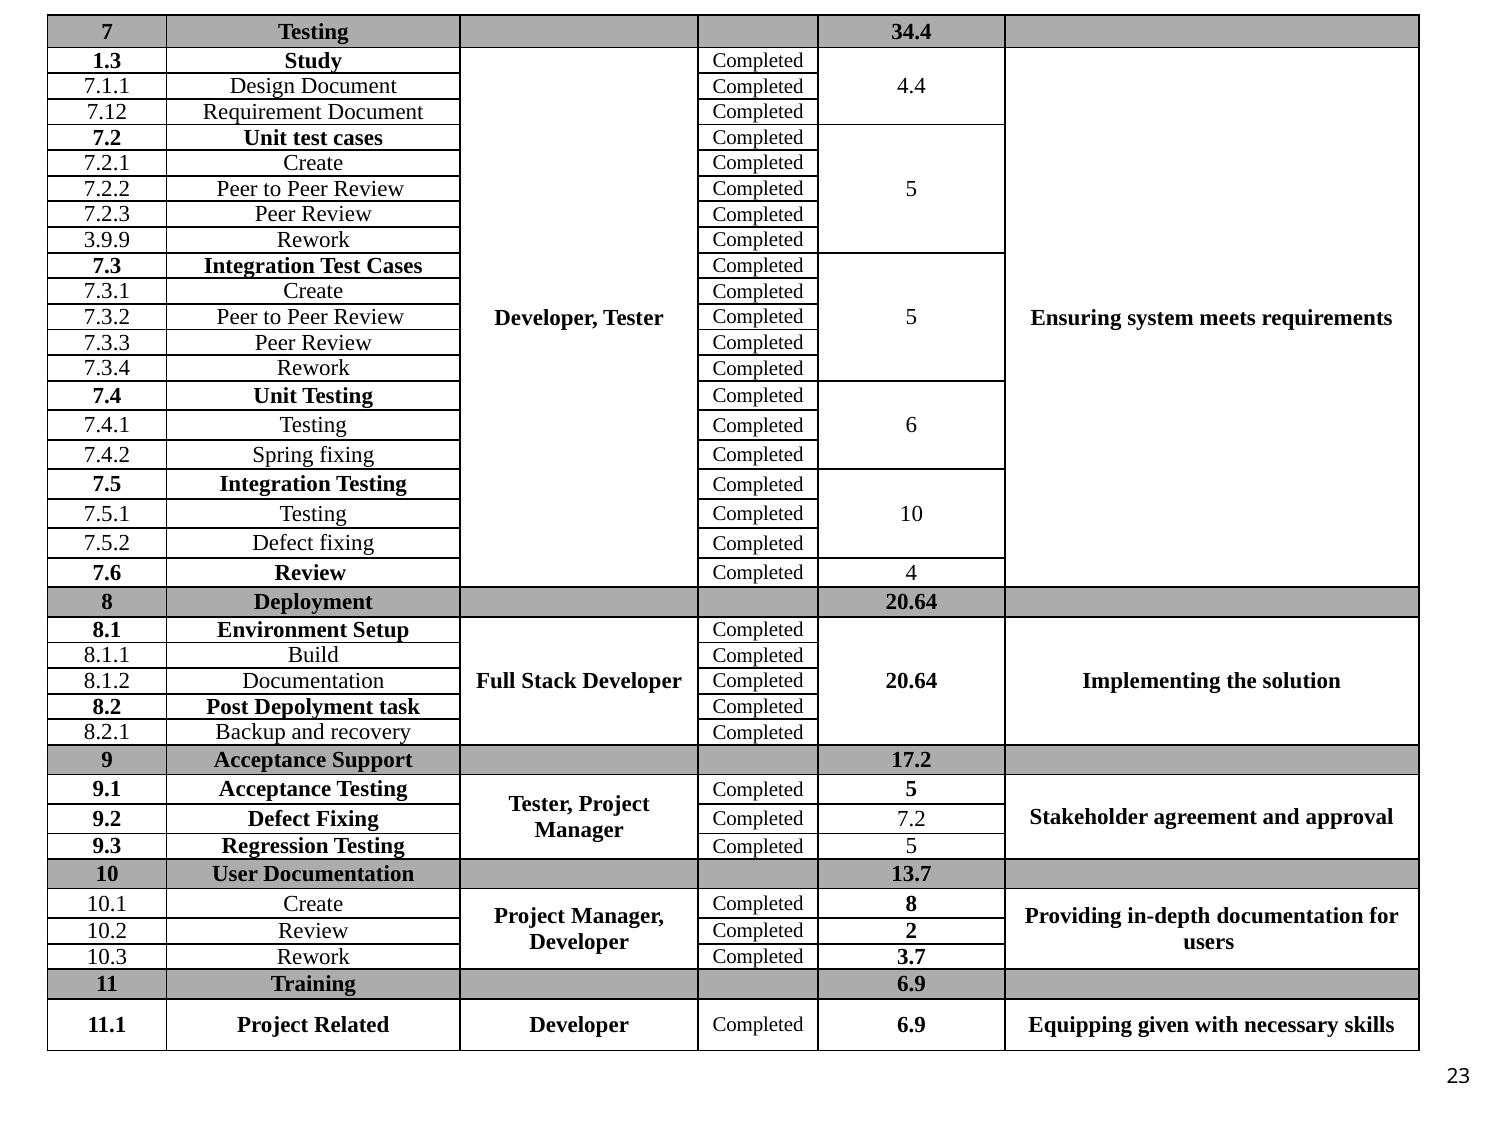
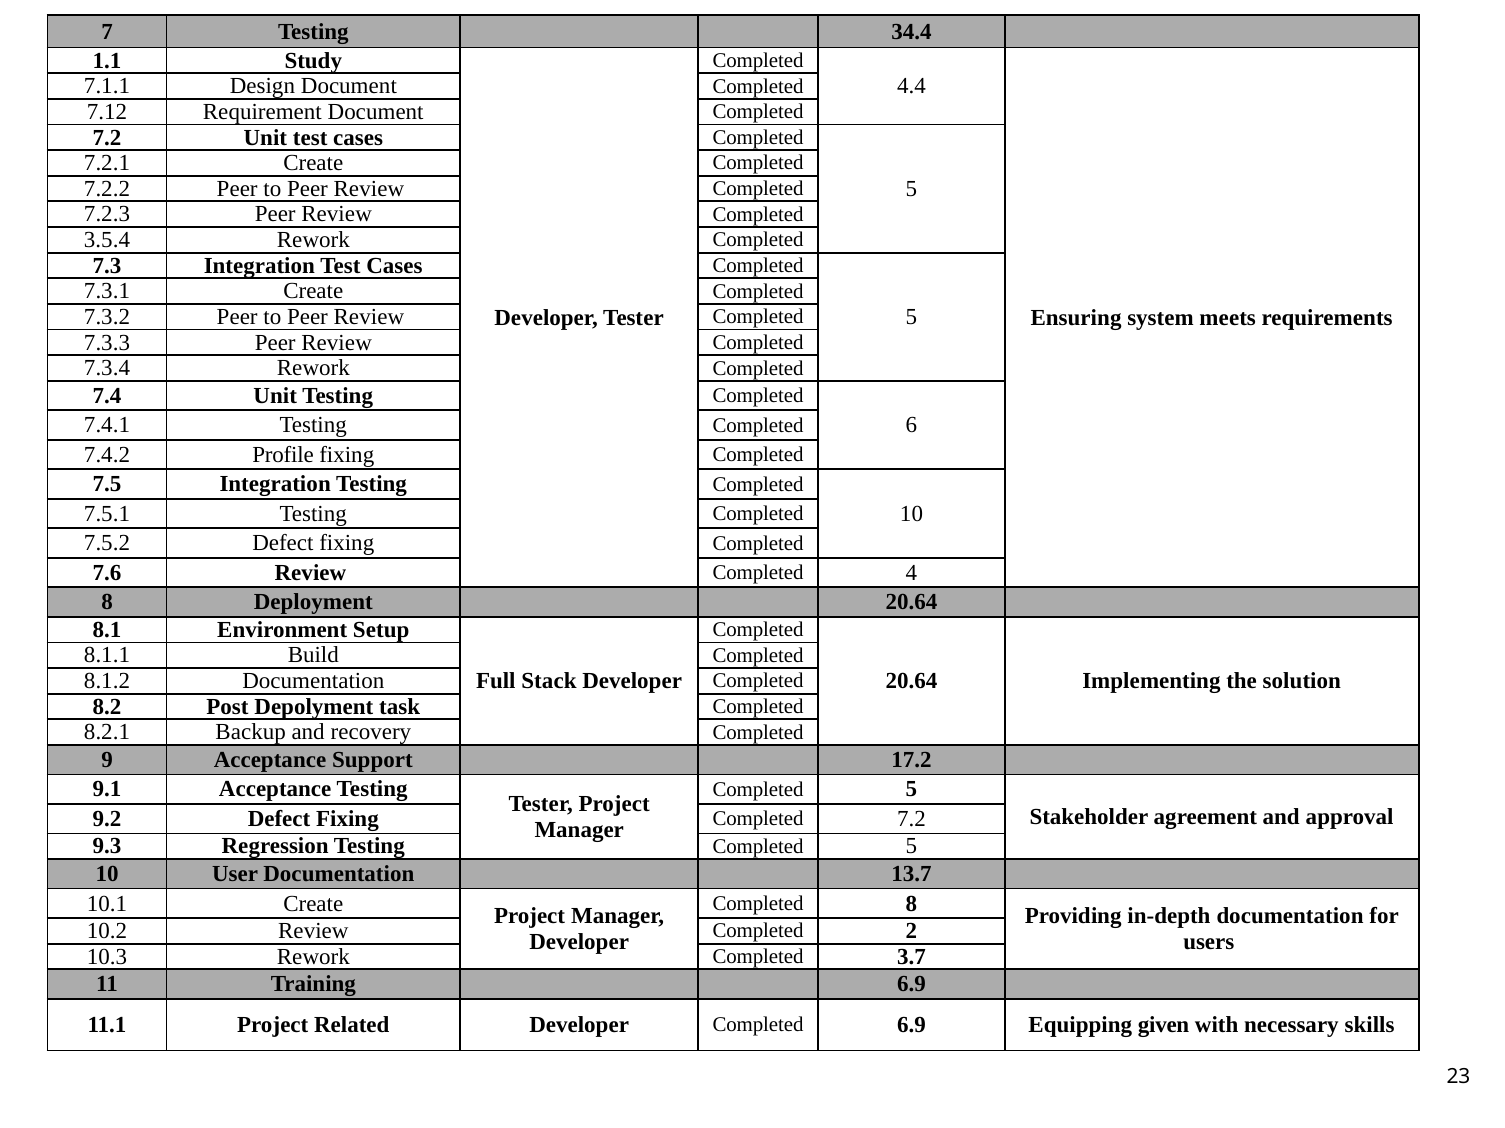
1.3: 1.3 -> 1.1 (107, 61)
3.9.9: 3.9.9 -> 3.5.4 (107, 240)
Spring: Spring -> Profile (283, 455)
